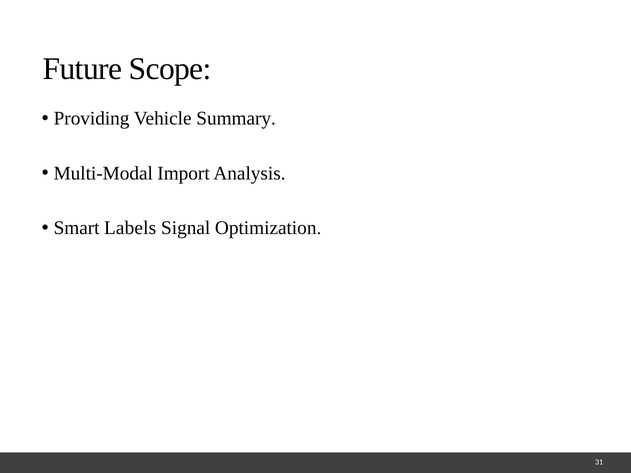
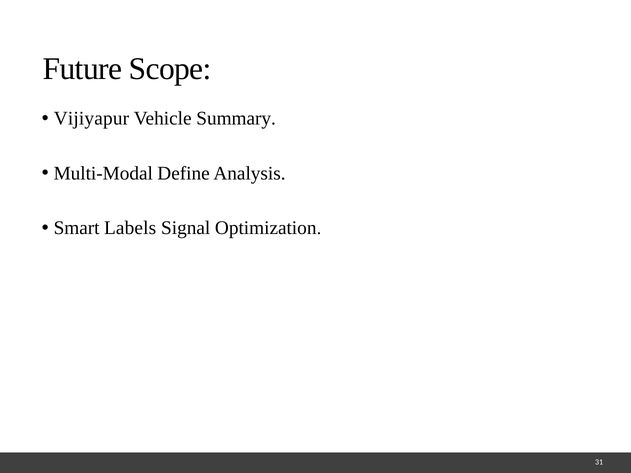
Providing: Providing -> Vijiyapur (91, 119)
Import: Import -> Define (184, 173)
